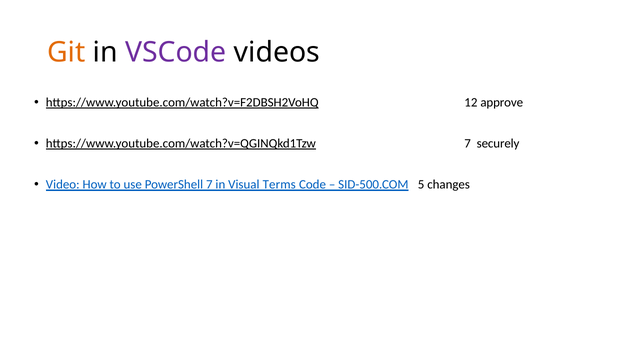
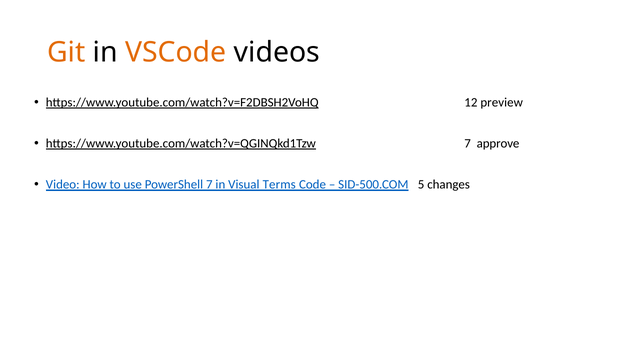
VSCode colour: purple -> orange (176, 52)
approve: approve -> preview (502, 102)
securely: securely -> approve (498, 143)
